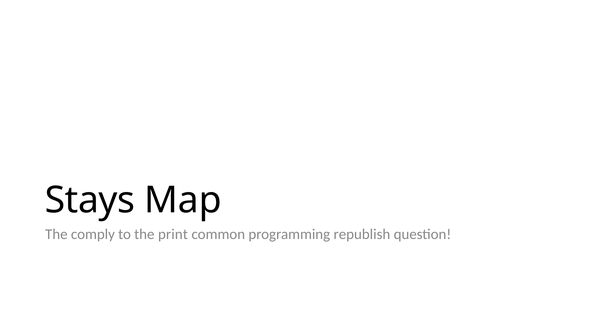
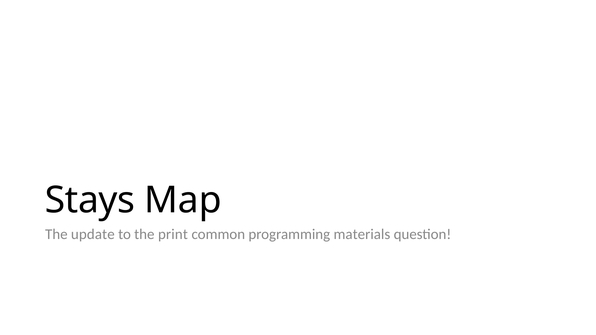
comply: comply -> update (93, 235)
republish: republish -> materials (362, 235)
